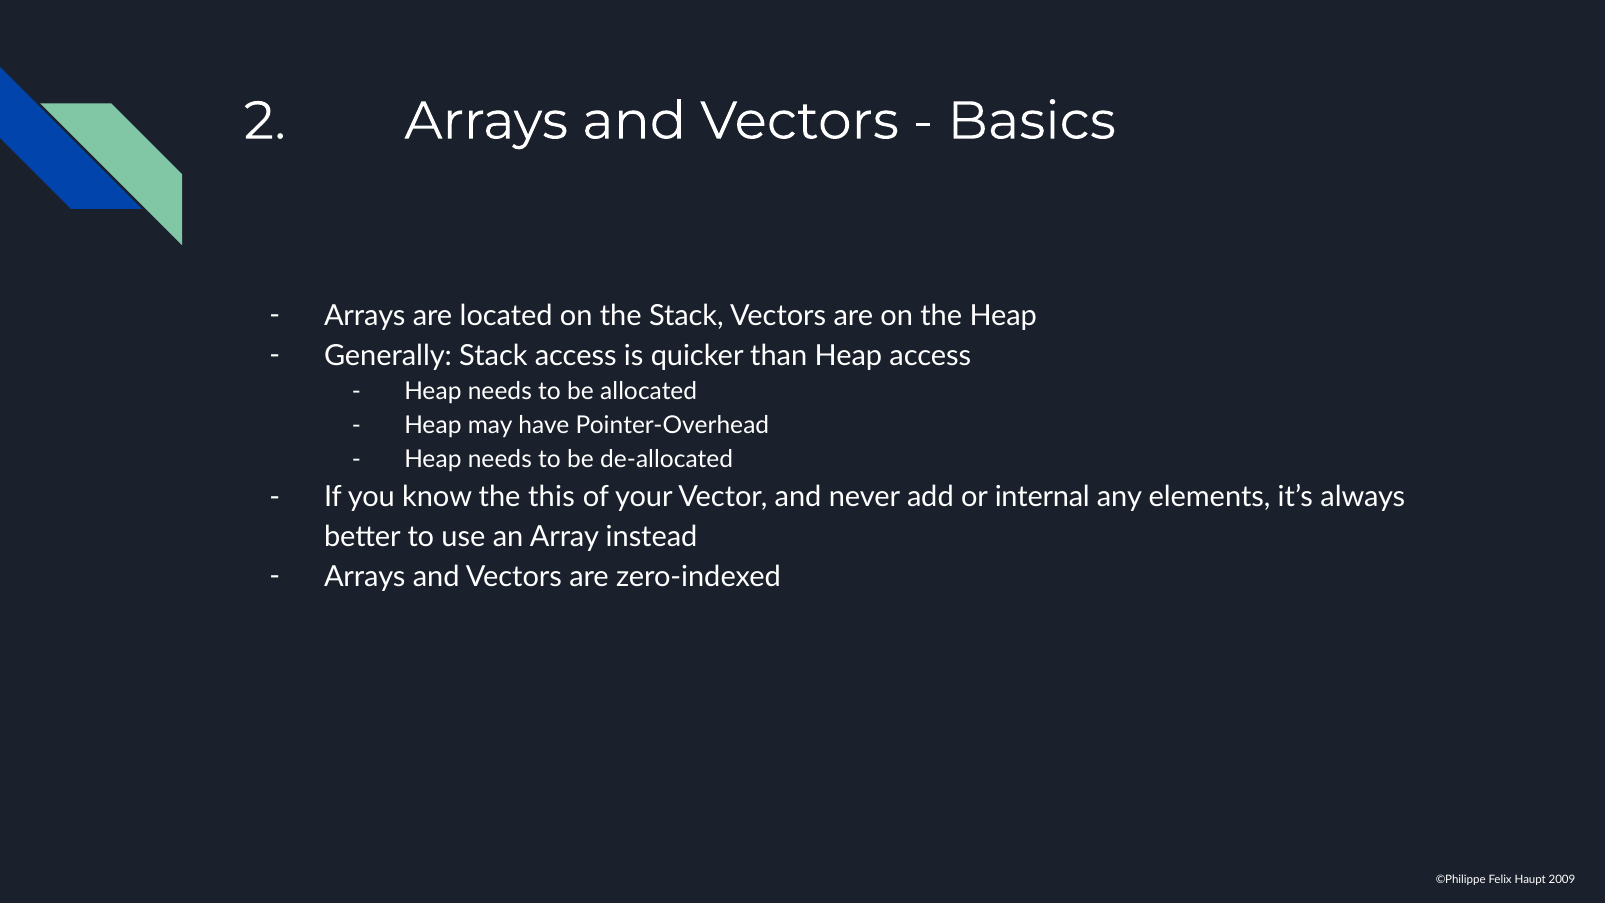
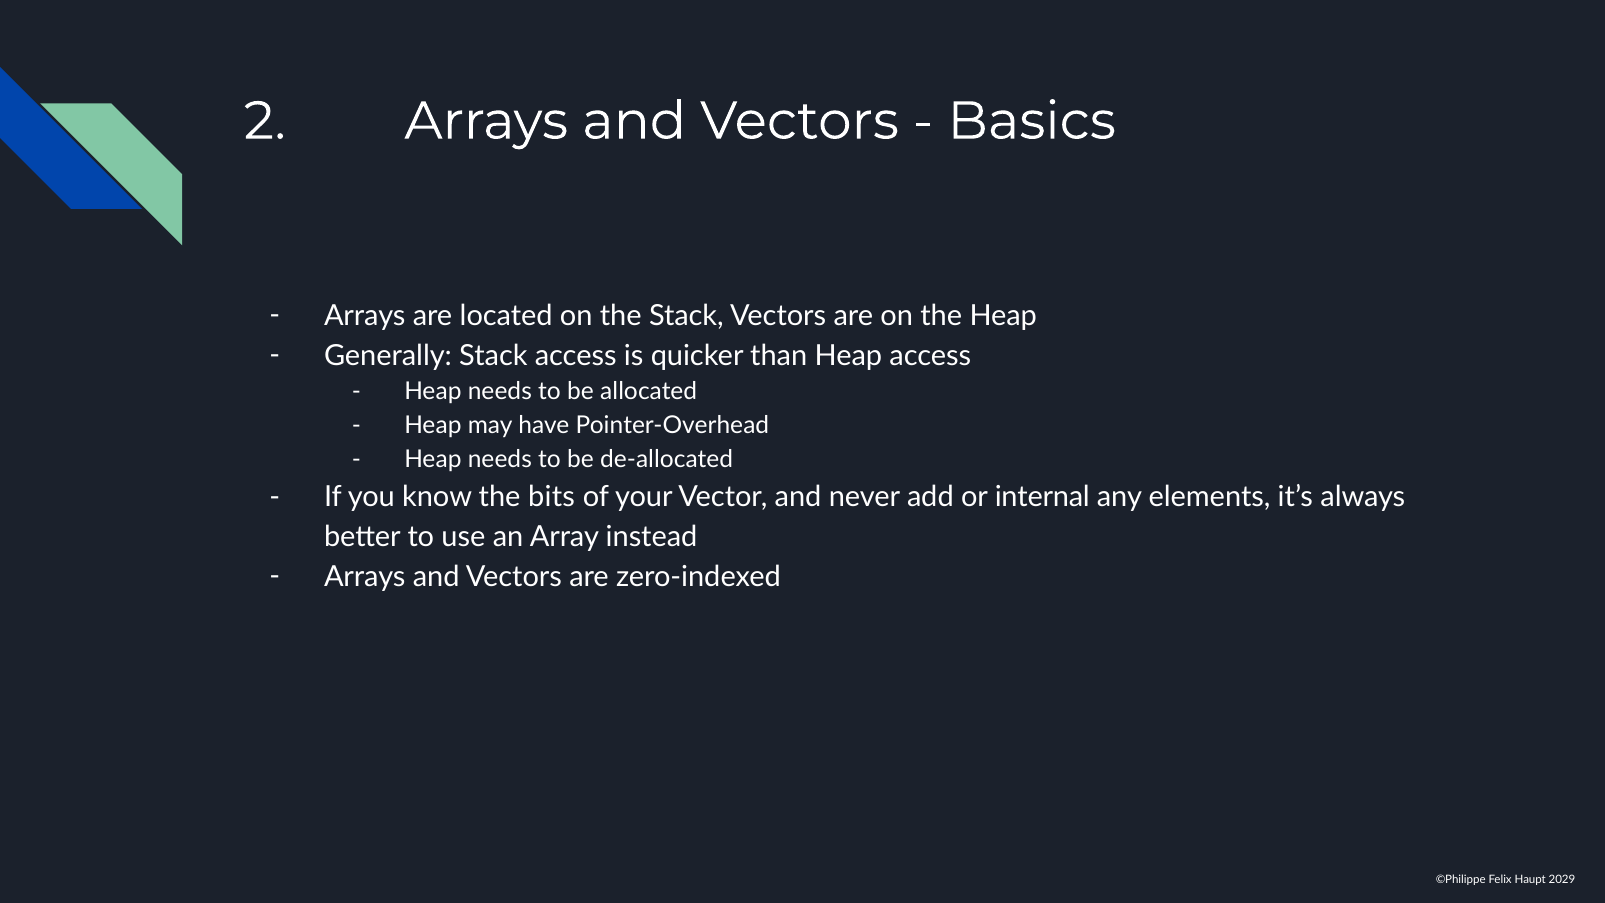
this: this -> bits (552, 497)
2009: 2009 -> 2029 (1562, 880)
